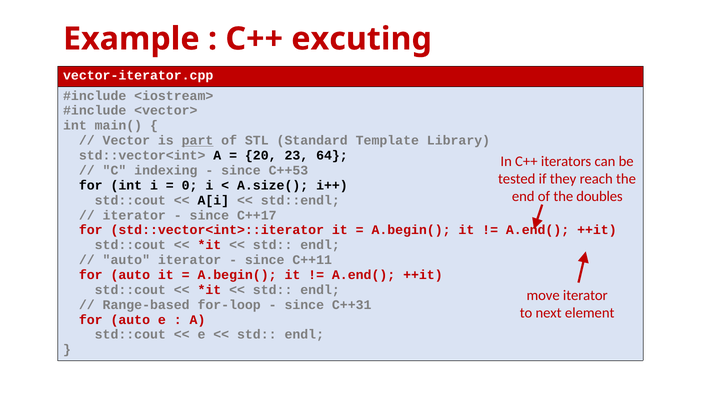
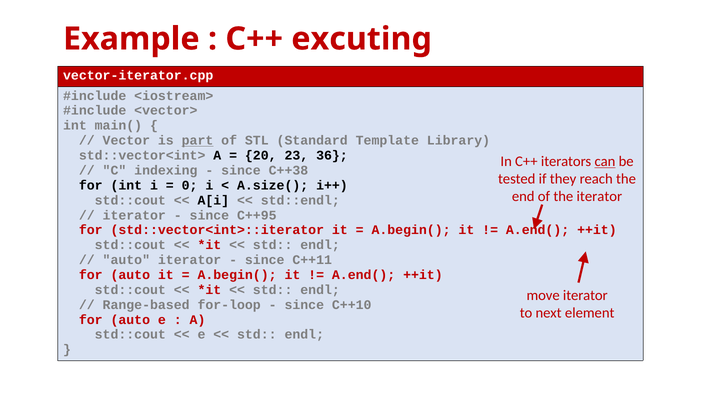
64: 64 -> 36 (332, 156)
can underline: none -> present (605, 162)
C++53: C++53 -> C++38 (288, 171)
the doubles: doubles -> iterator (599, 197)
C++17: C++17 -> C++95 (257, 215)
C++31: C++31 -> C++10 (352, 305)
